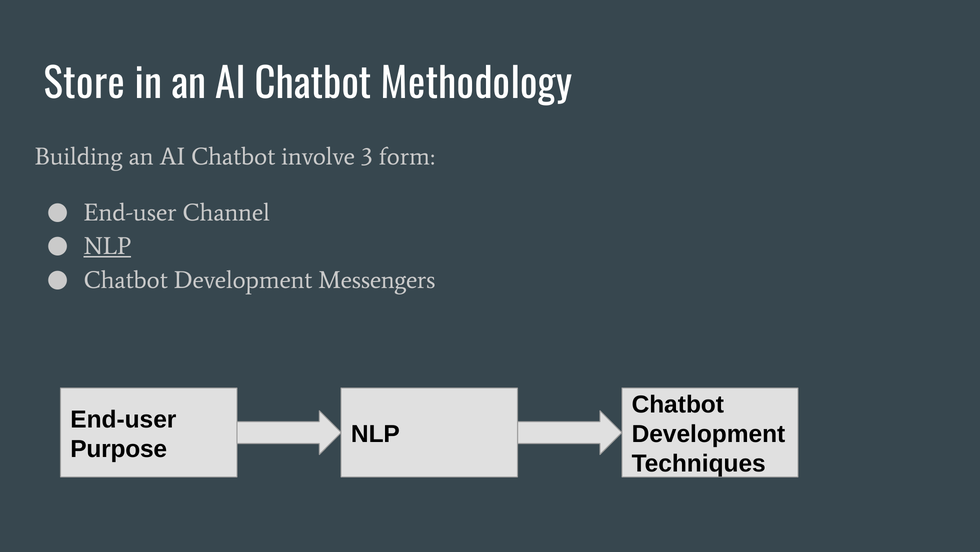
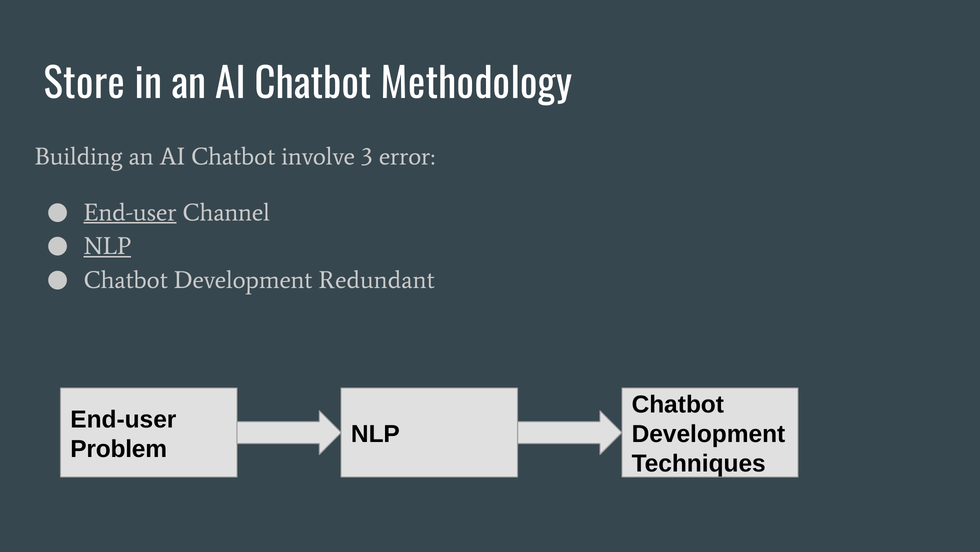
form: form -> error (407, 157)
End-user underline: none -> present (130, 212)
Messengers: Messengers -> Redundant (377, 280)
Purpose: Purpose -> Problem (119, 448)
